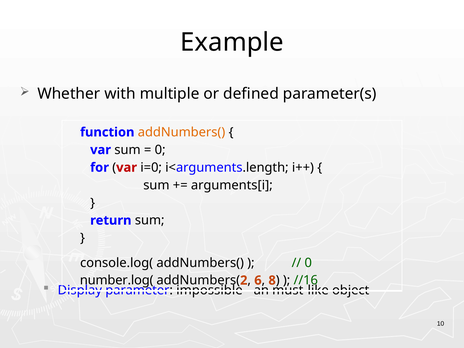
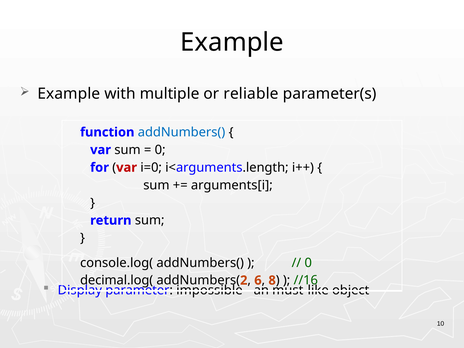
Whether: Whether -> Example (69, 94)
defined: defined -> reliable (251, 94)
addNumbers( colour: orange -> blue (182, 132)
number.log(: number.log( -> decimal.log( (117, 280)
